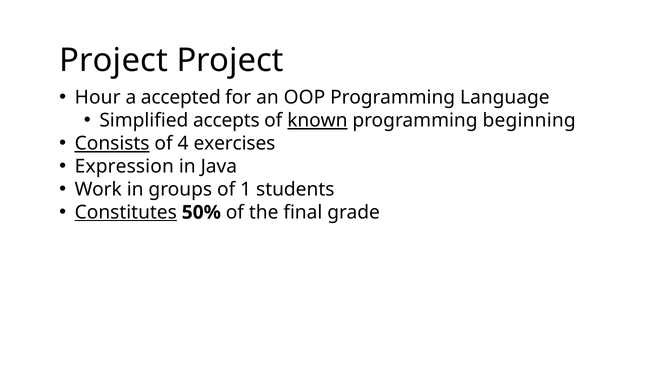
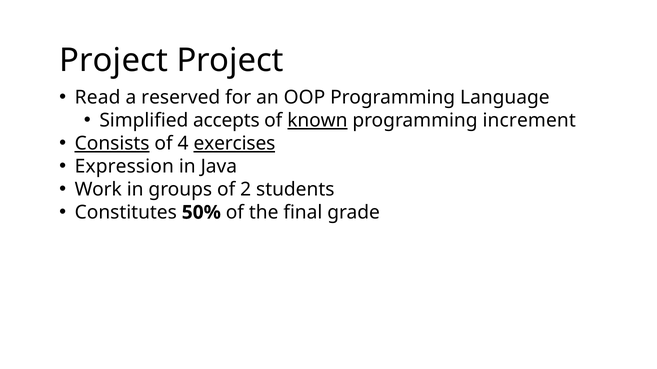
Hour: Hour -> Read (98, 98)
accepted: accepted -> reserved (181, 98)
beginning: beginning -> increment (529, 121)
exercises underline: none -> present (234, 144)
1: 1 -> 2 (246, 190)
Constitutes underline: present -> none (126, 213)
